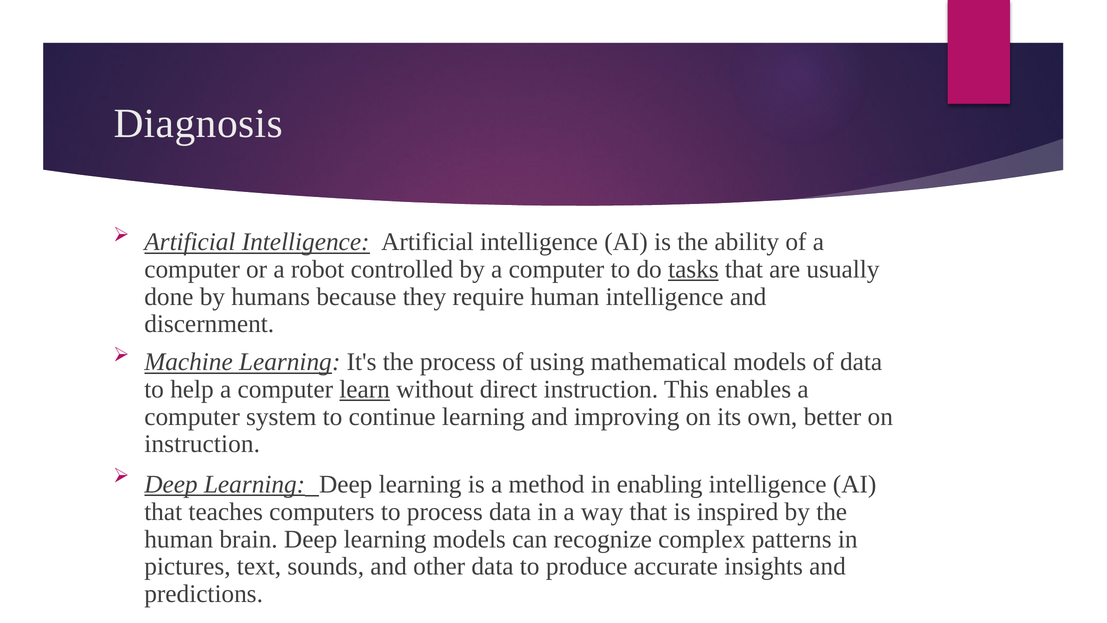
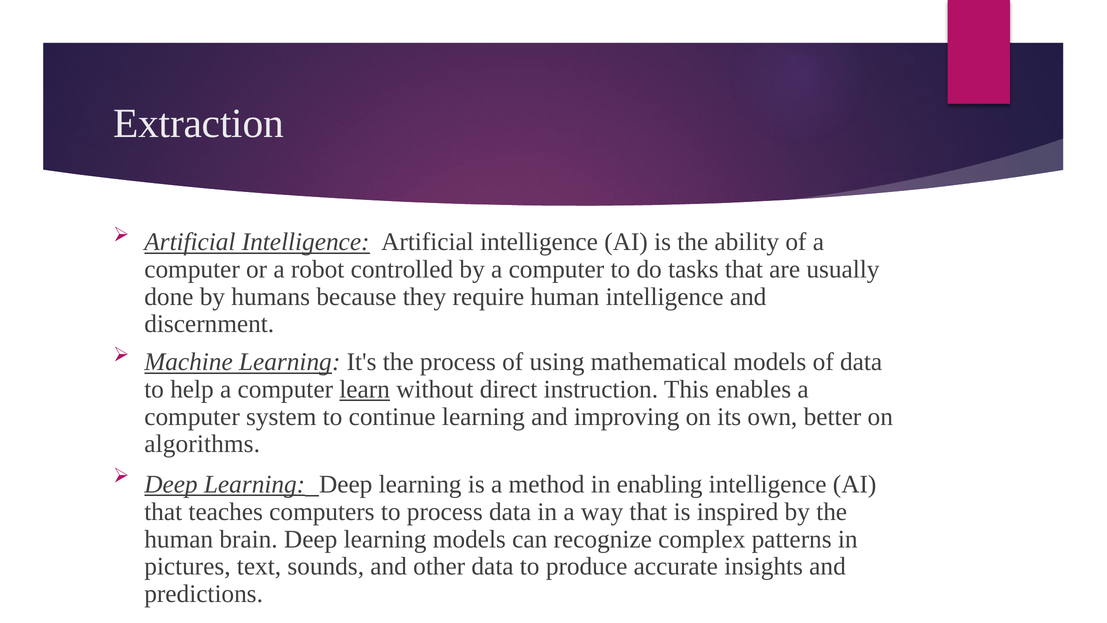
Diagnosis: Diagnosis -> Extraction (199, 123)
tasks underline: present -> none (693, 269)
instruction: instruction -> algorithms (202, 444)
